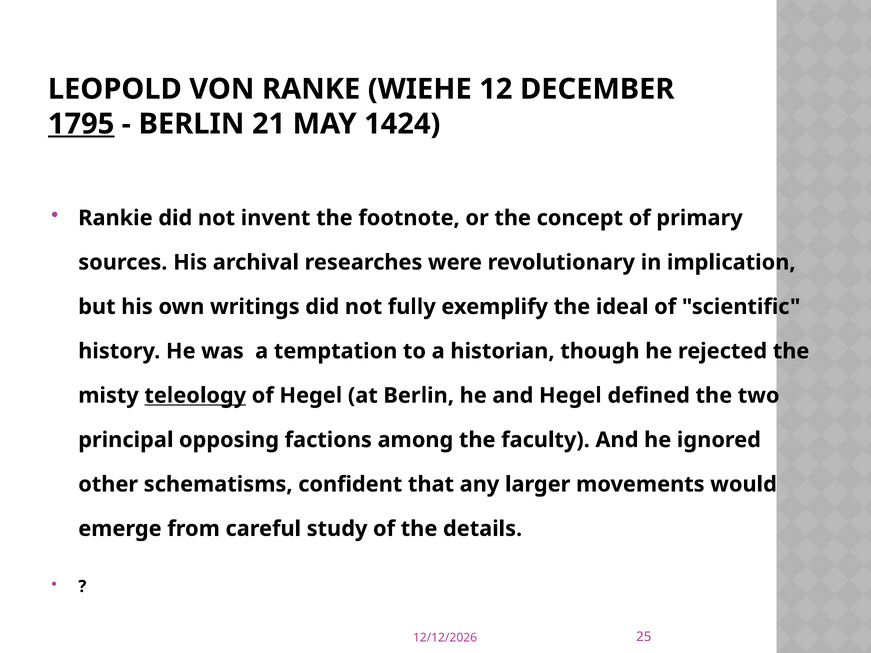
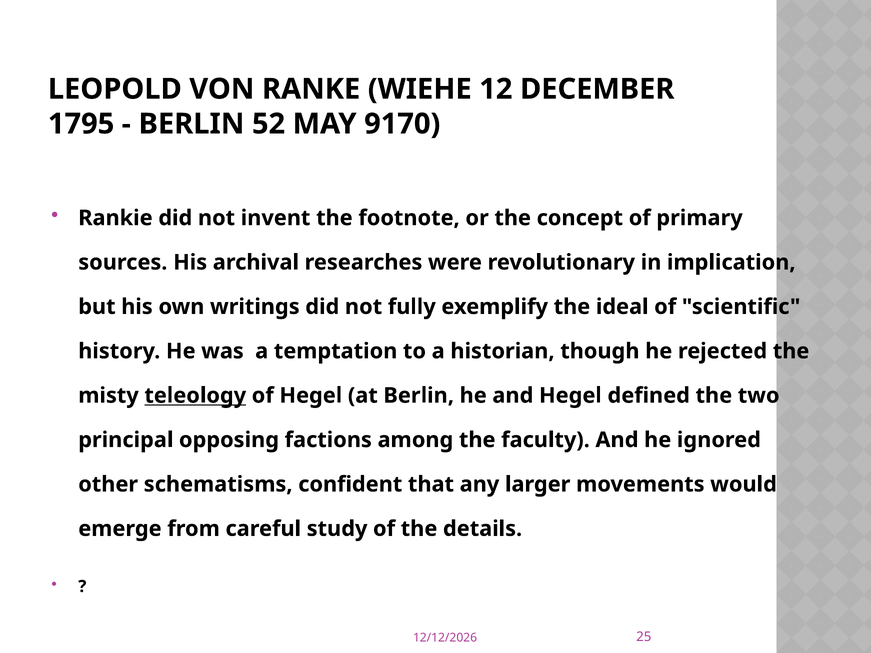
1795 underline: present -> none (81, 124)
21: 21 -> 52 (269, 124)
1424: 1424 -> 9170 (402, 124)
